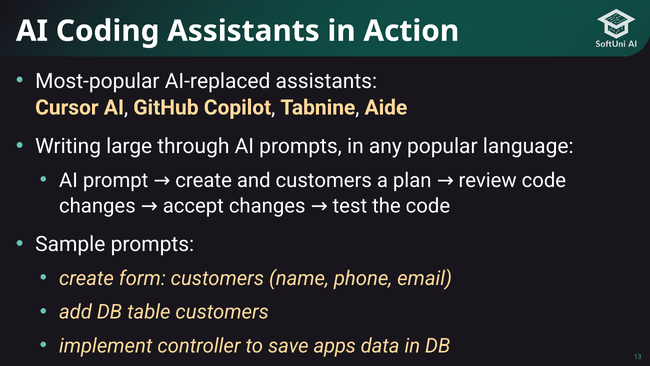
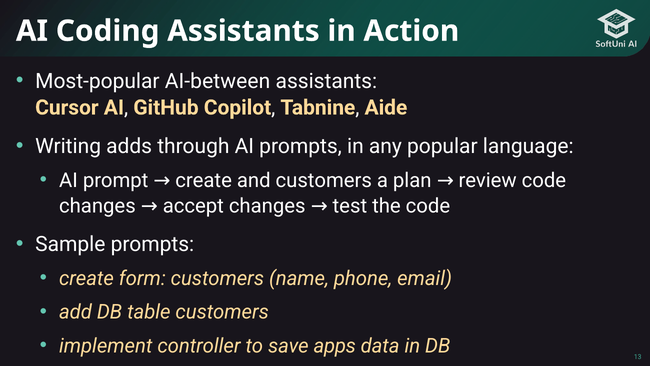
AI-replaced: AI-replaced -> AI-between (218, 81)
large: large -> adds (129, 146)
